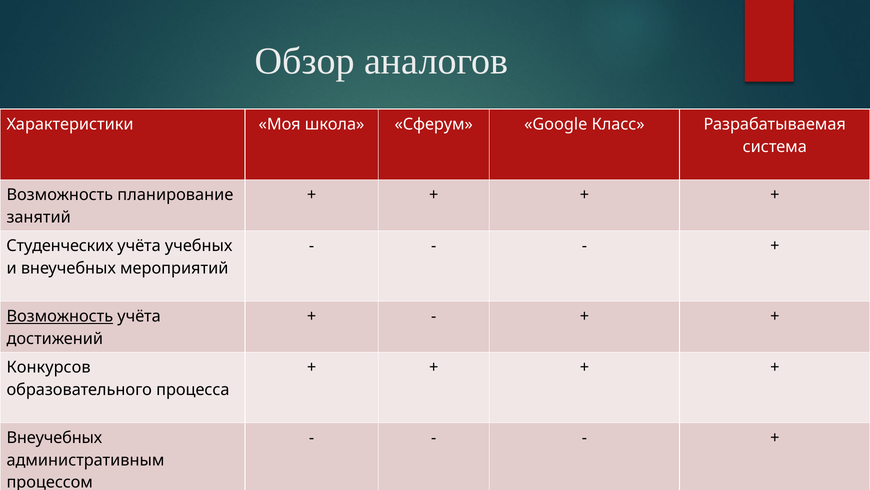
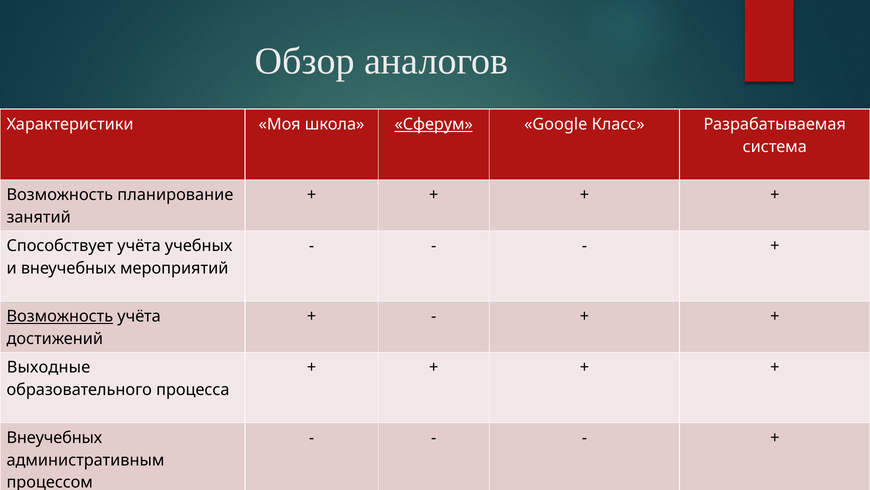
Сферум underline: none -> present (434, 124)
Студенческих: Студенческих -> Способствует (60, 246)
Конкурсов: Конкурсов -> Выходные (49, 367)
